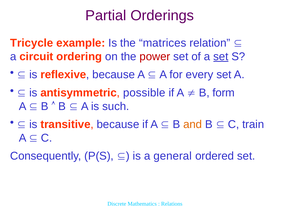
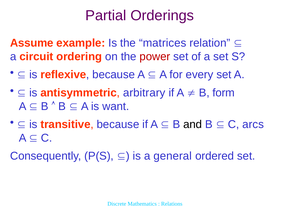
Tricycle: Tricycle -> Assume (32, 43)
set underline: present -> none (221, 56)
possible: possible -> arbitrary (144, 93)
such: such -> want (116, 106)
and colour: orange -> black (193, 124)
train: train -> arcs (253, 124)
